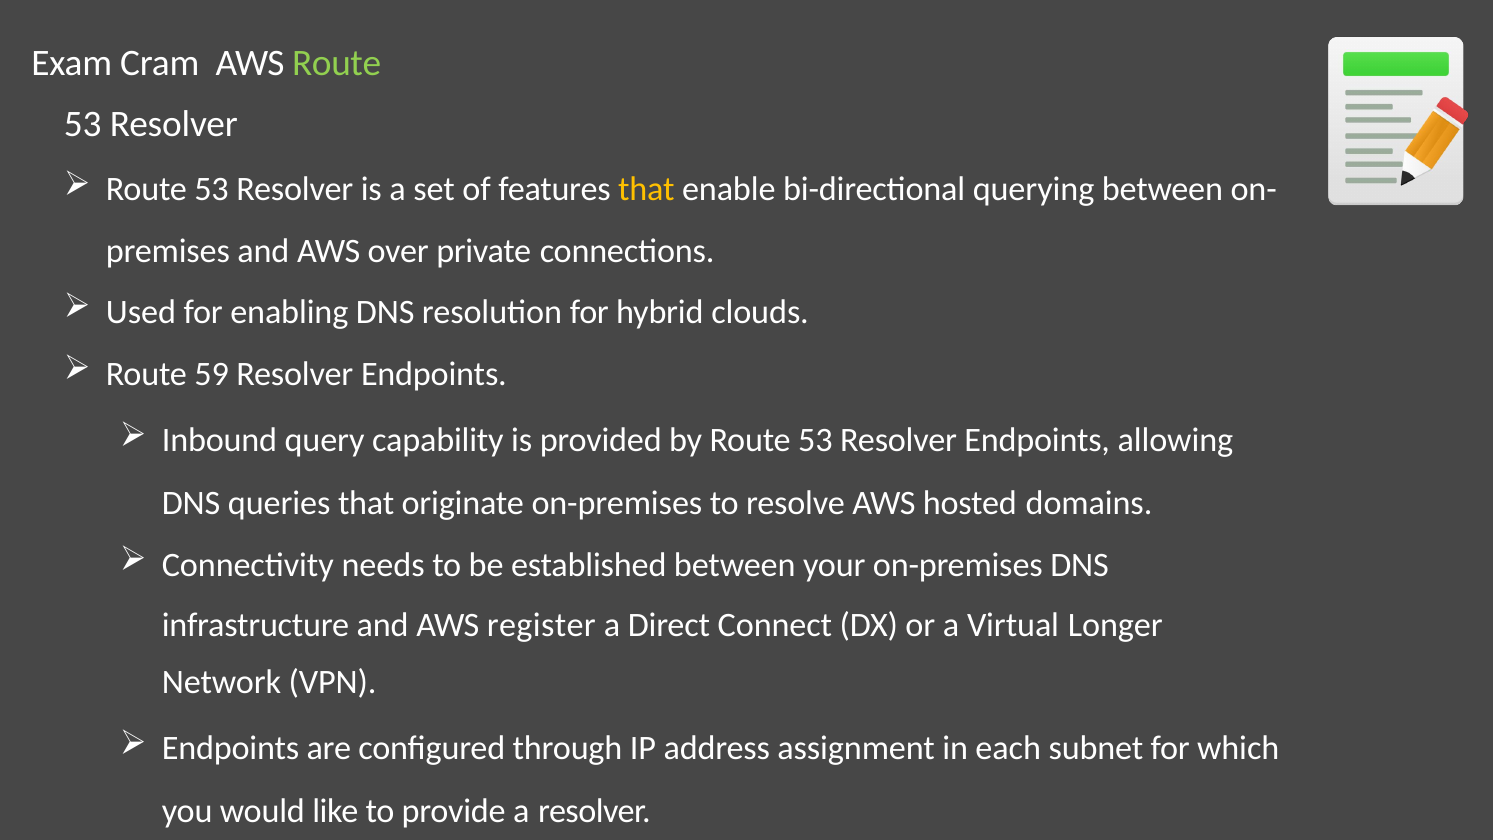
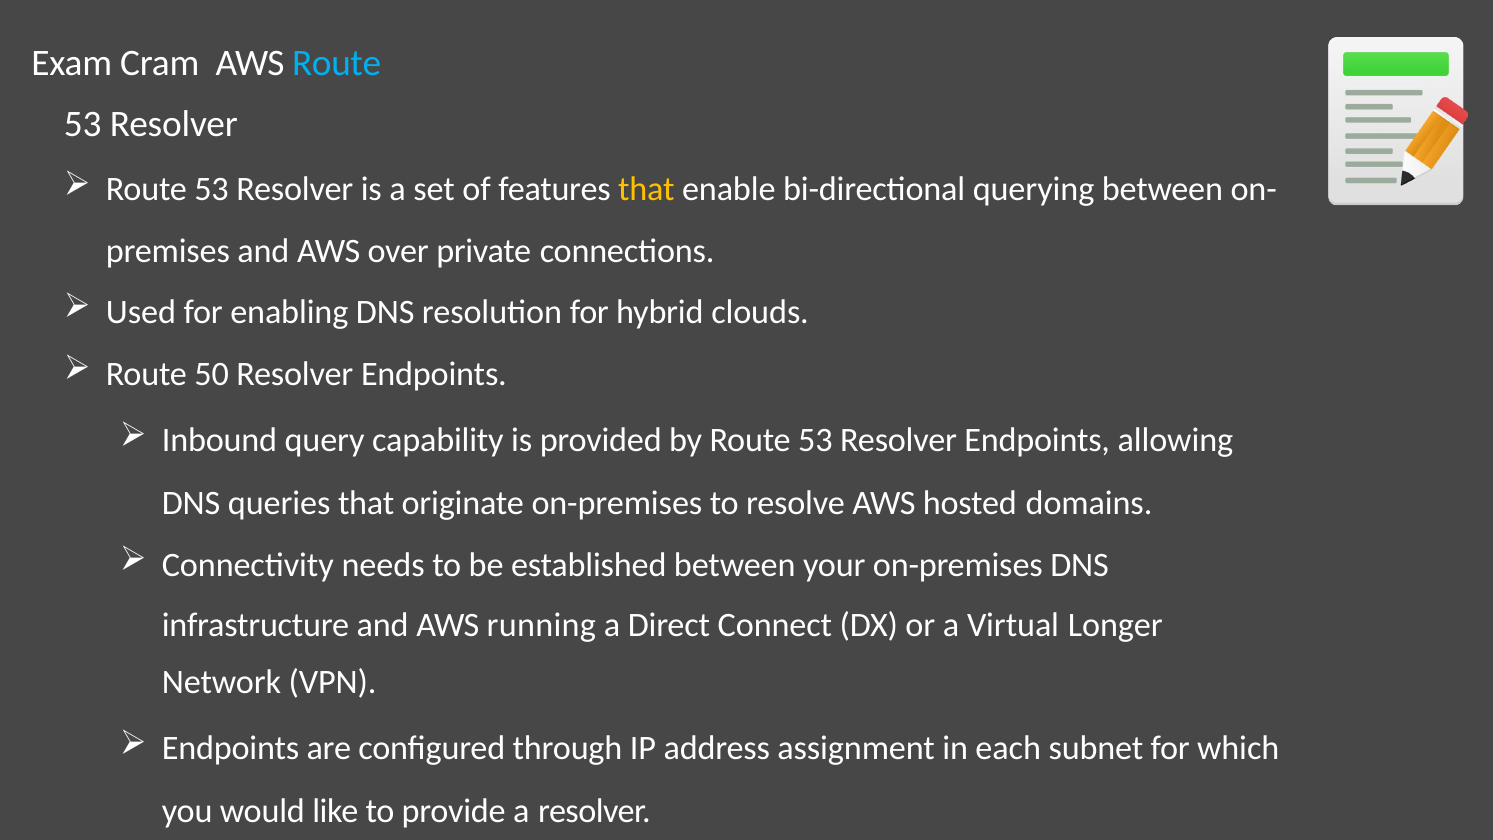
Route colour: light green -> light blue (337, 64)
59: 59 -> 50 (212, 374)
register: register -> running (541, 625)
